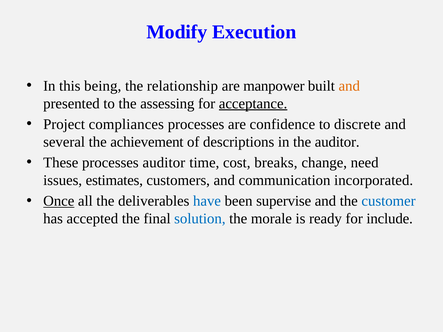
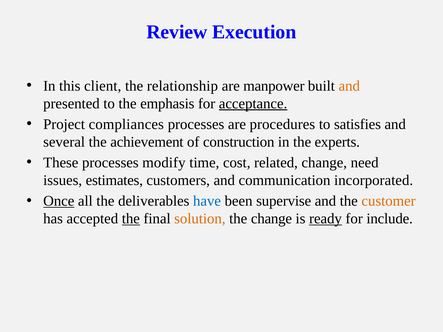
Modify: Modify -> Review (177, 32)
being: being -> client (103, 86)
assessing: assessing -> emphasis (167, 104)
confidence: confidence -> procedures (282, 124)
discrete: discrete -> satisfies (357, 124)
descriptions: descriptions -> construction (239, 142)
the auditor: auditor -> experts (337, 142)
processes auditor: auditor -> modify (164, 163)
breaks: breaks -> related (276, 163)
customer colour: blue -> orange (389, 201)
the underline: none -> present (131, 219)
solution colour: blue -> orange (200, 219)
the morale: morale -> change (271, 219)
ready underline: none -> present (325, 219)
